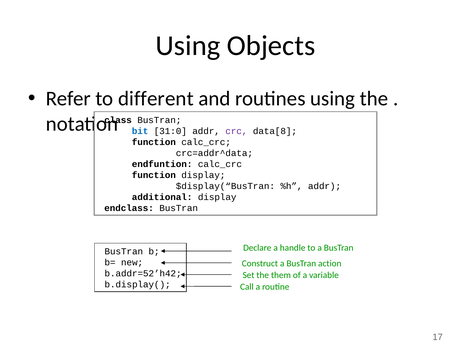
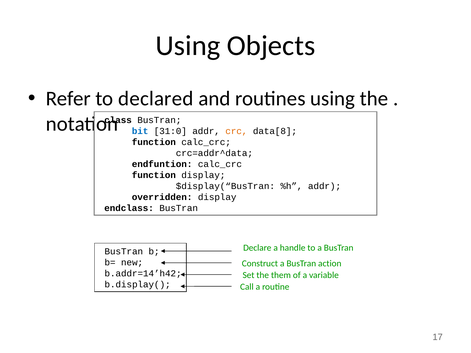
different: different -> declared (156, 99)
crc colour: purple -> orange (236, 131)
additional: additional -> overridden (162, 197)
b.addr=52’h42: b.addr=52’h42 -> b.addr=14’h42 (143, 274)
